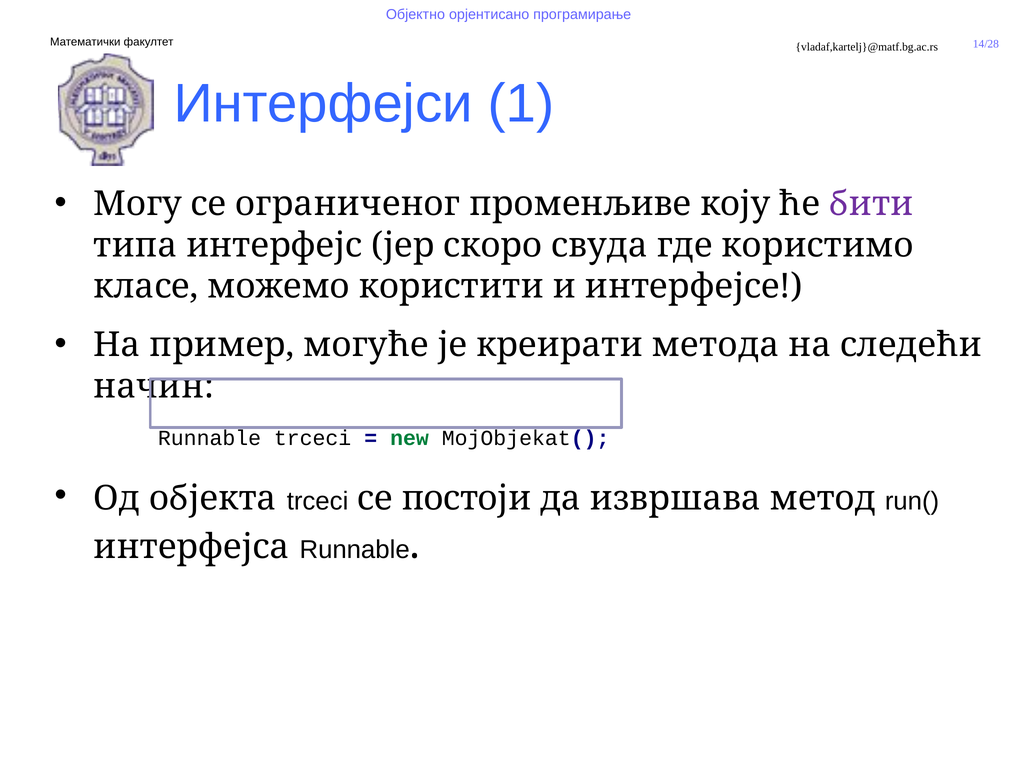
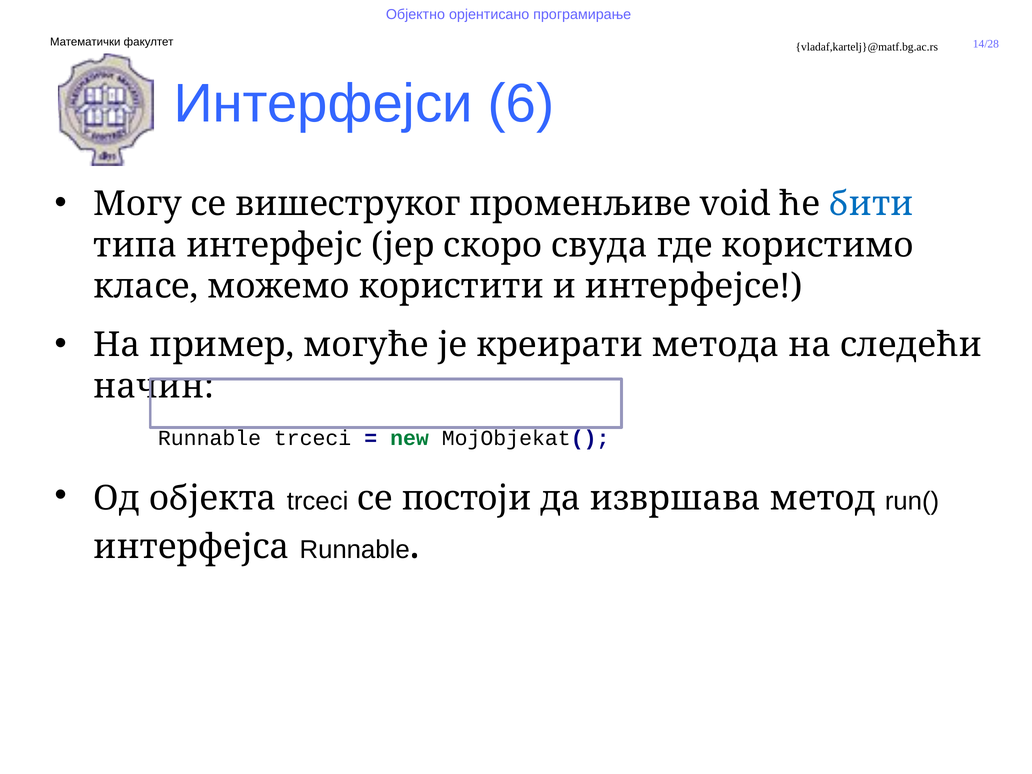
1: 1 -> 6 (521, 104)
ограниченог: ограниченог -> вишеструког (348, 204)
коју: коју -> void (735, 204)
бити colour: purple -> blue (871, 204)
